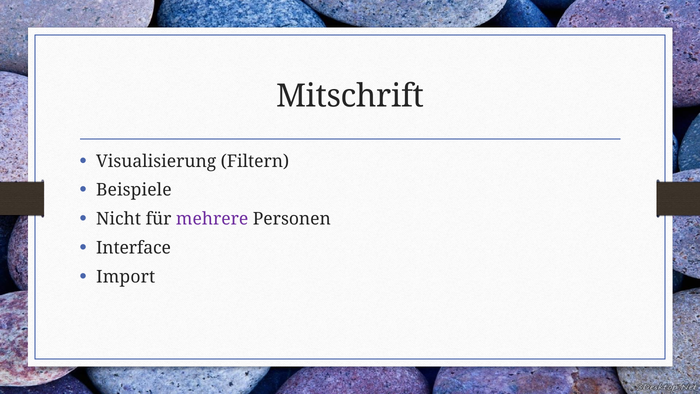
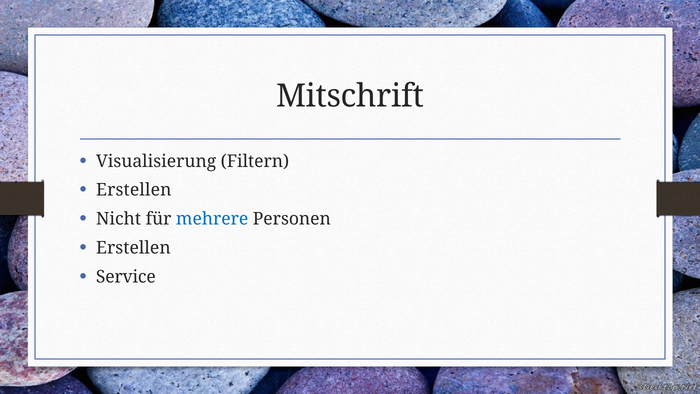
Beispiele: Beispiele -> Erstellen (134, 190)
mehrere colour: purple -> blue (212, 219)
Interface: Interface -> Erstellen (133, 248)
Import: Import -> Service (126, 277)
